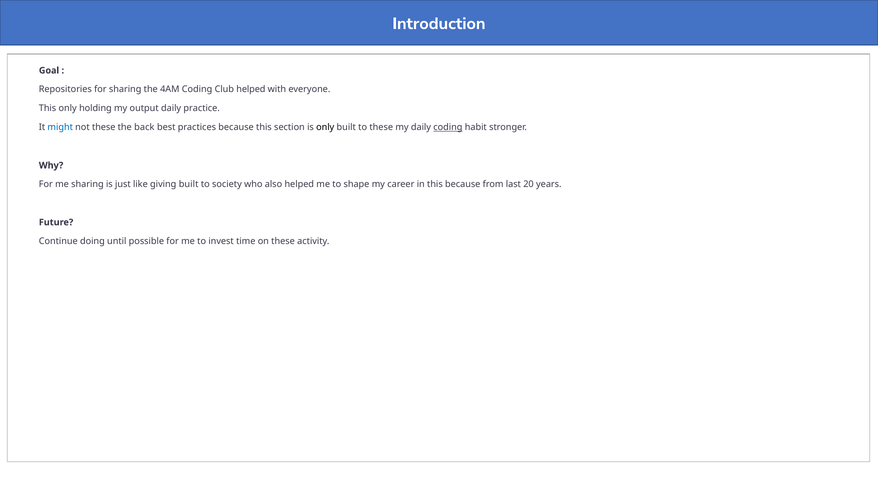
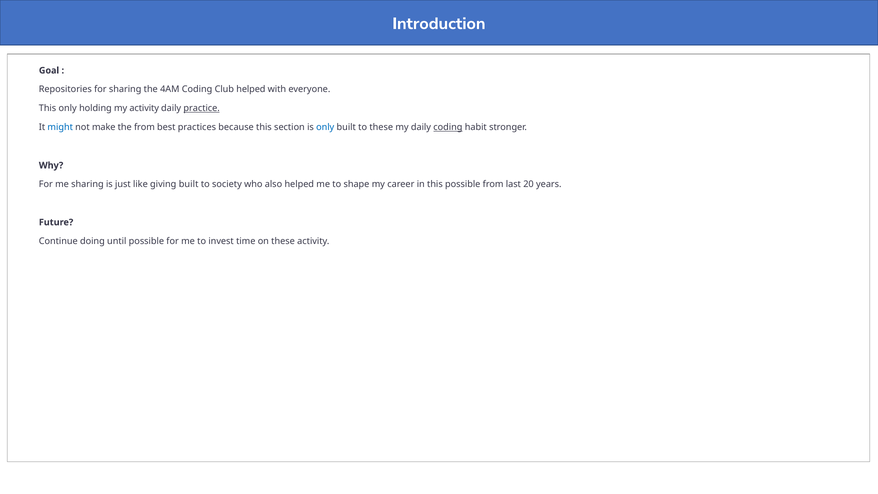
my output: output -> activity (144, 108)
practice underline: none -> present (202, 108)
not these: these -> make (104, 127)
the back: back -> from (144, 127)
only colour: black -> blue (325, 127)
this because: because -> possible (463, 184)
